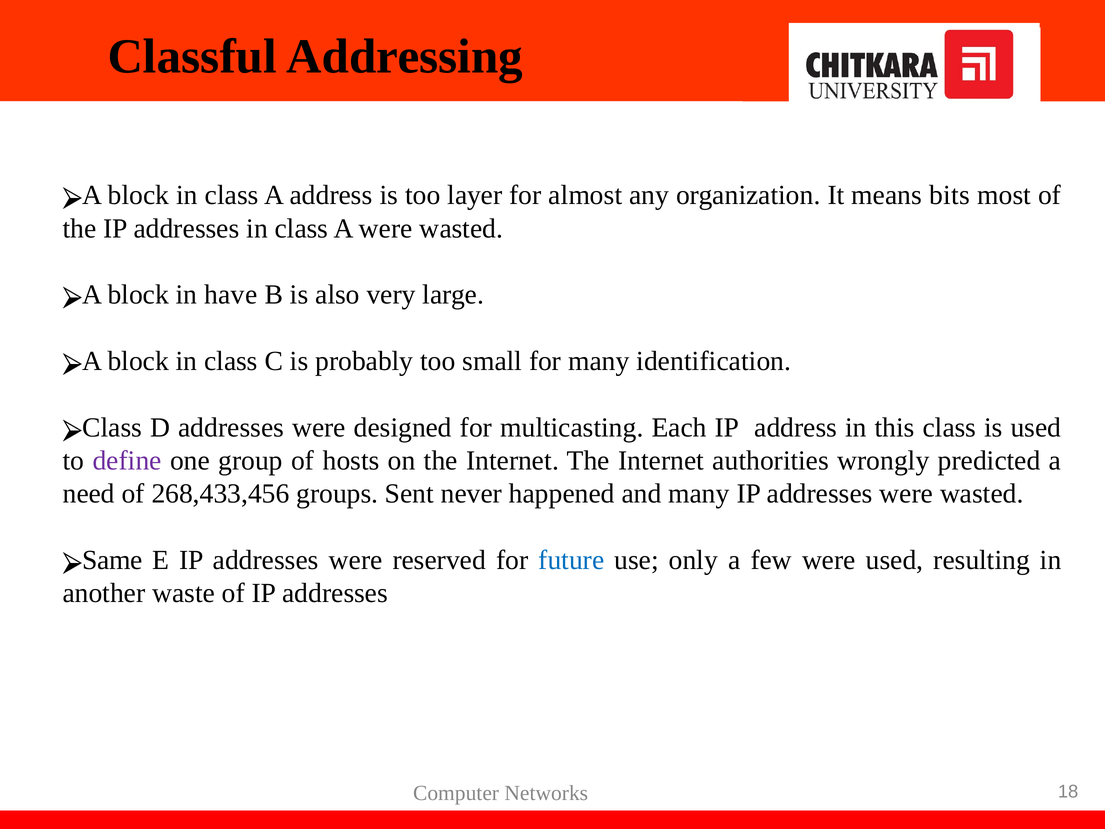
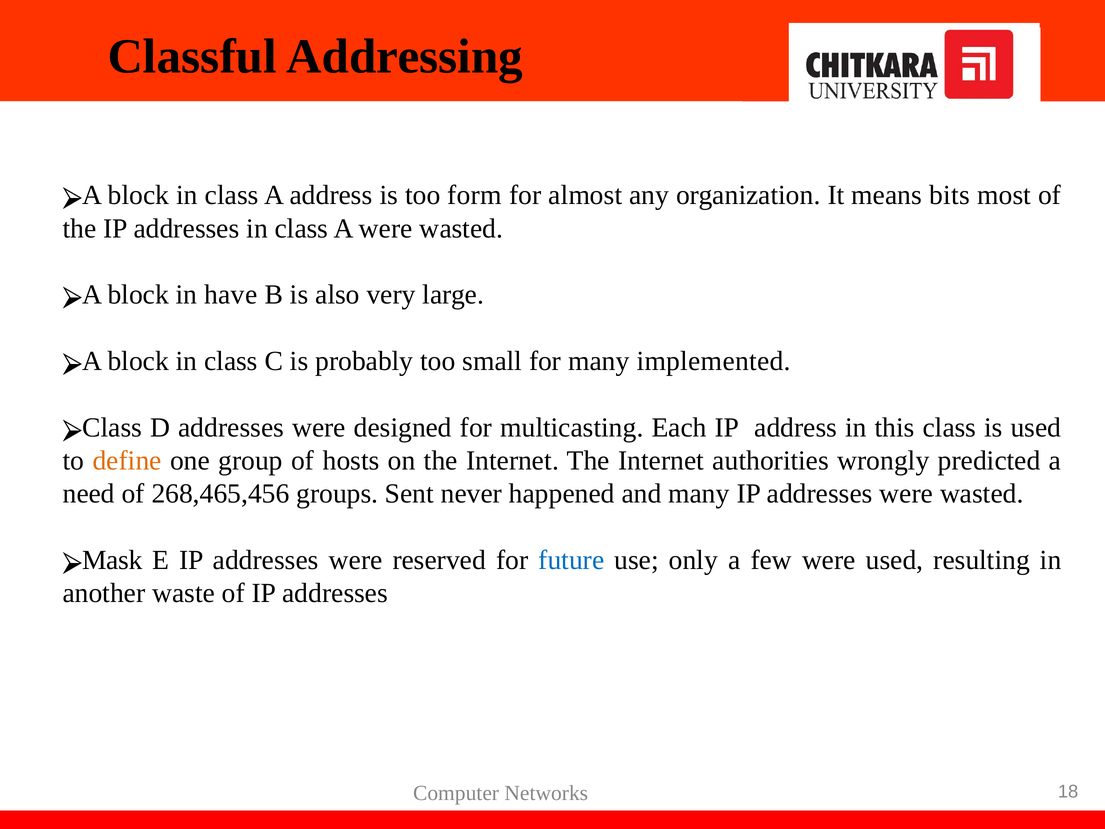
layer: layer -> form (475, 195)
identification: identification -> implemented (714, 361)
define colour: purple -> orange (127, 460)
268,433,456: 268,433,456 -> 268,465,456 (221, 494)
Same: Same -> Mask (112, 560)
